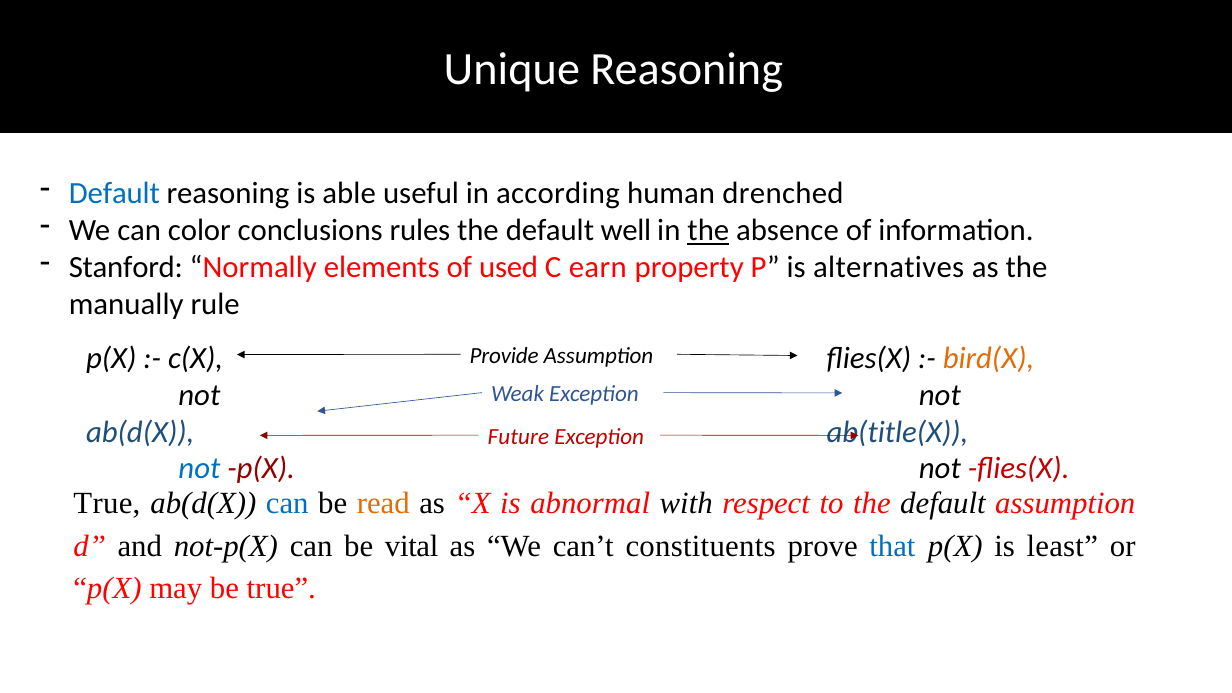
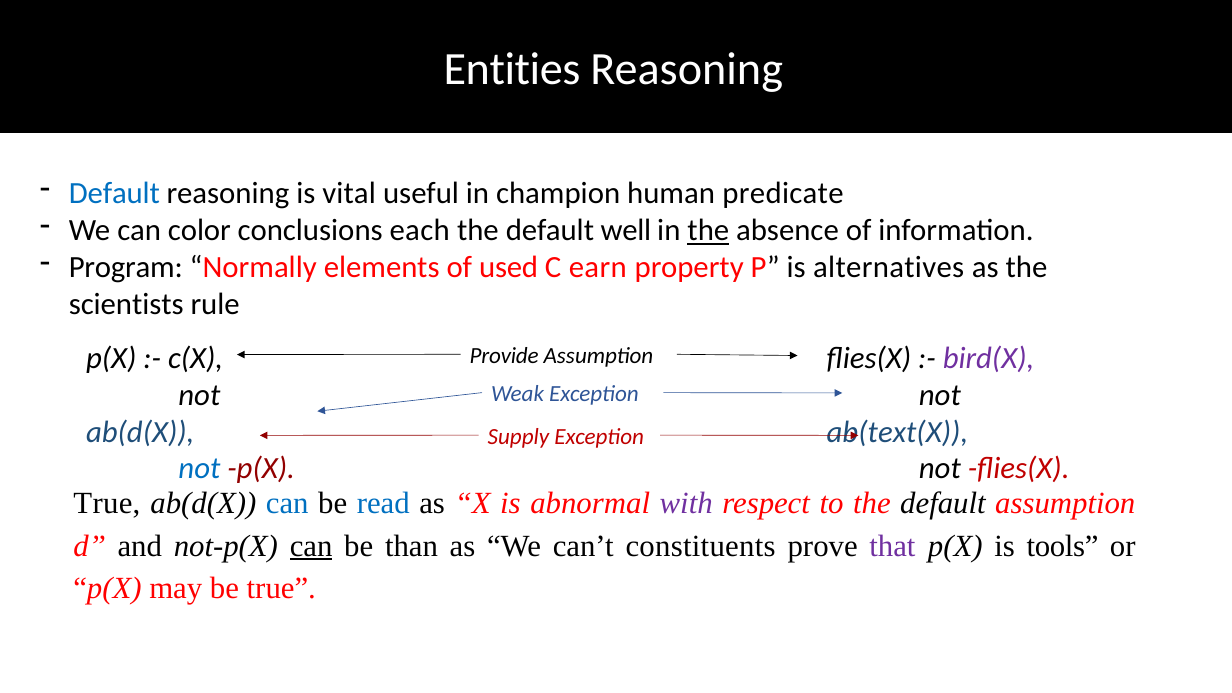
Unique: Unique -> Entities (512, 69)
able: able -> vital (349, 193)
according: according -> champion (558, 193)
drenched: drenched -> predicate (783, 193)
rules: rules -> each (420, 230)
Stanford: Stanford -> Program (126, 267)
manually: manually -> scientists (126, 304)
bird(X colour: orange -> purple (989, 358)
ab(title(X: ab(title(X -> ab(text(X (897, 432)
Future: Future -> Supply (519, 437)
read colour: orange -> blue (383, 503)
with colour: black -> purple (686, 503)
can underline: none -> present (311, 546)
vital: vital -> than (412, 546)
that colour: blue -> purple (892, 546)
least: least -> tools (1063, 546)
